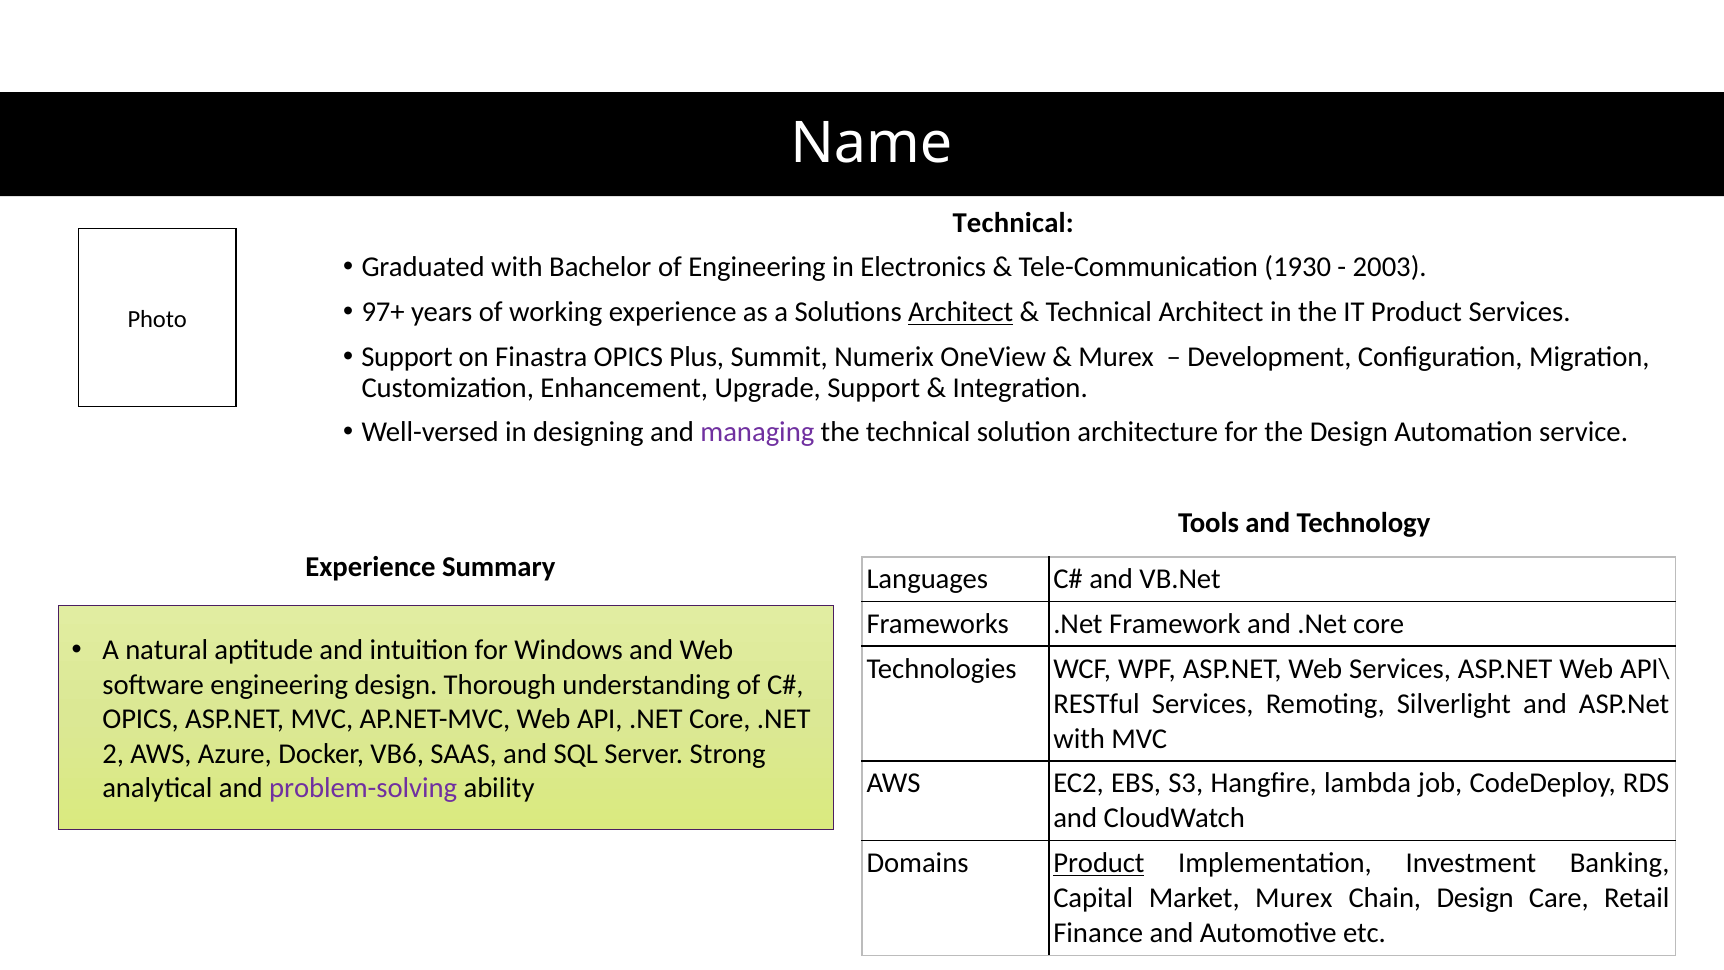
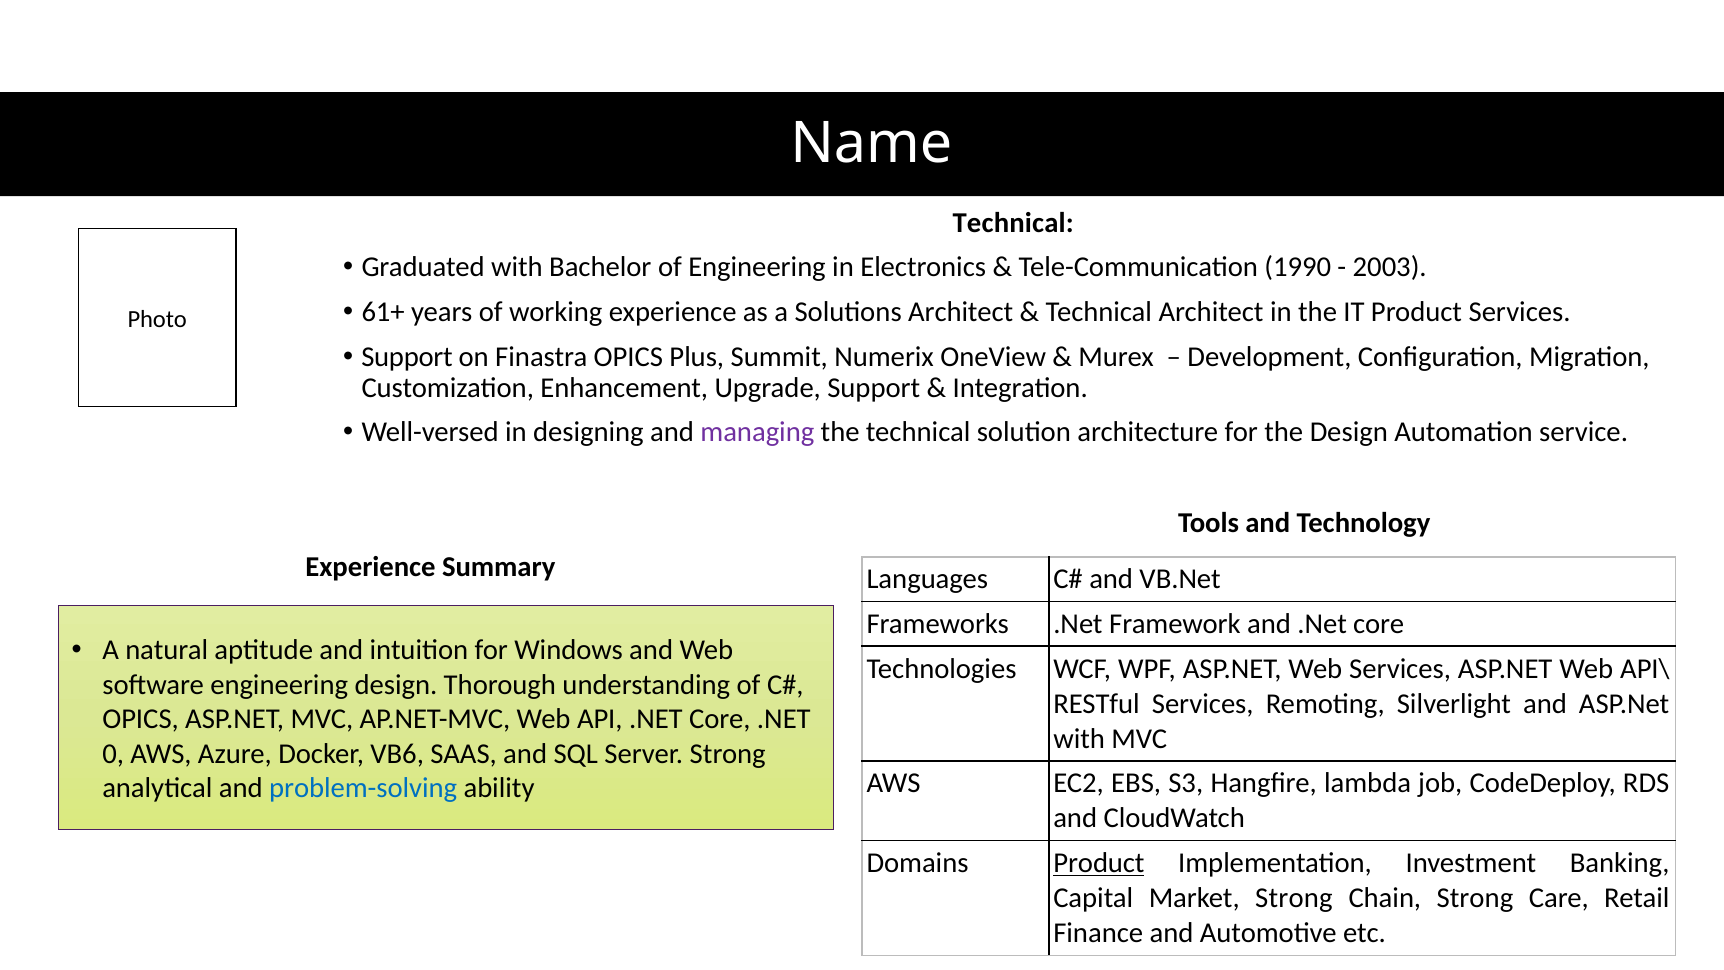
1930: 1930 -> 1990 (1298, 267)
97+: 97+ -> 61+ (383, 312)
Architect underline: present -> none (961, 312)
2: 2 -> 0 (113, 754)
problem-solving colour: purple -> blue (363, 788)
Market Murex: Murex -> Strong (1294, 898)
Chain Design: Design -> Strong (1475, 898)
